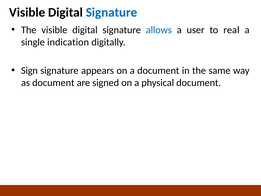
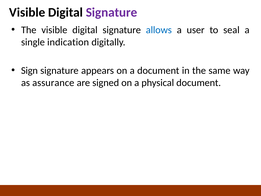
Signature colour: blue -> purple (112, 12)
real: real -> seal (231, 30)
as document: document -> assurance (53, 83)
